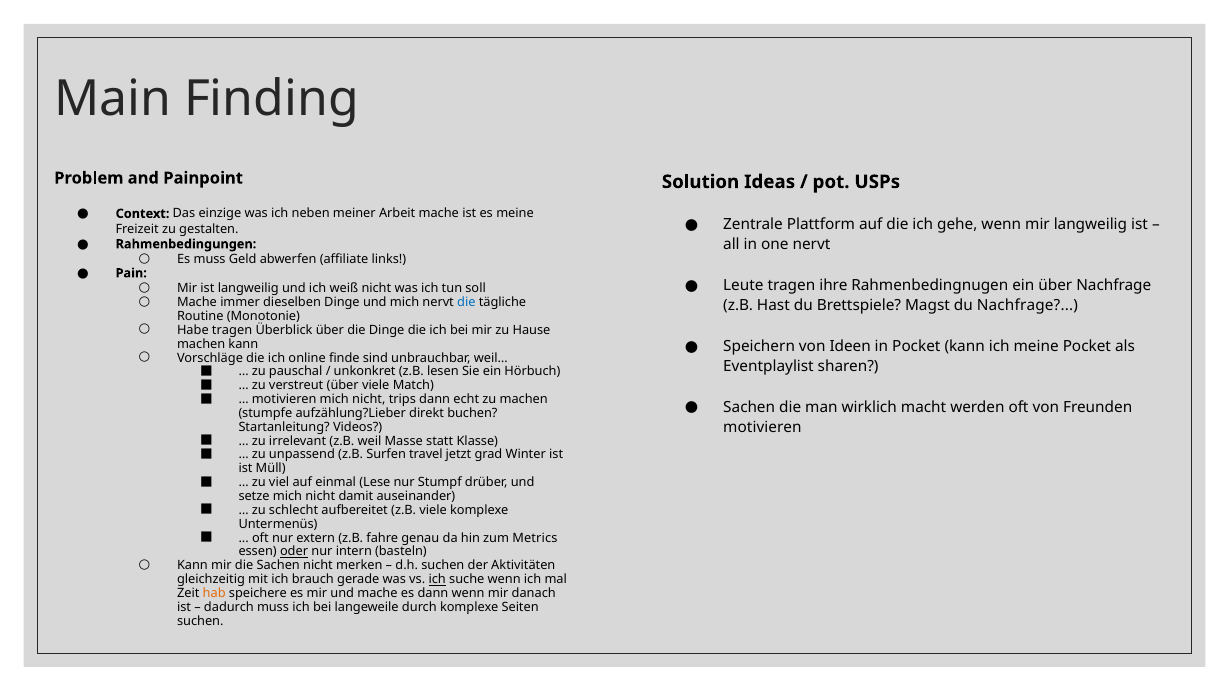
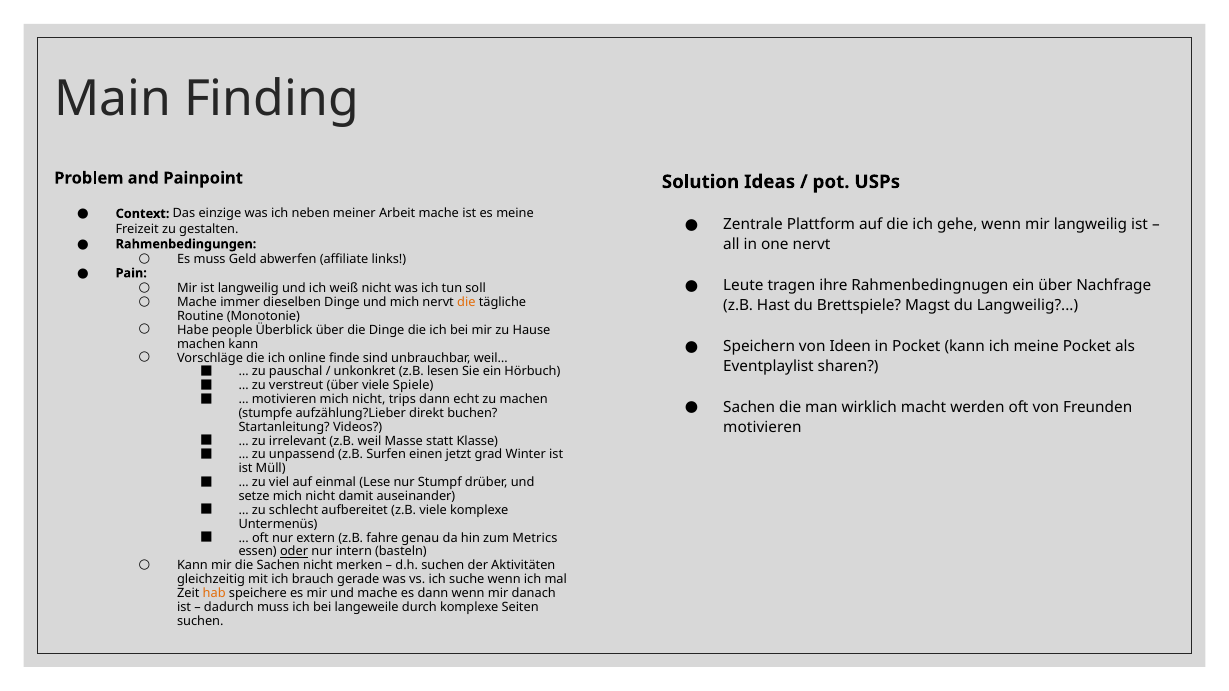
die colour: blue -> orange (466, 302)
du Nachfrage: Nachfrage -> Langweilig (1027, 306)
Habe tragen: tragen -> people (232, 330)
Match: Match -> Spiele (413, 386)
travel: travel -> einen (426, 455)
ich underline: present -> none (437, 580)
